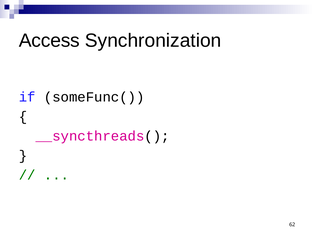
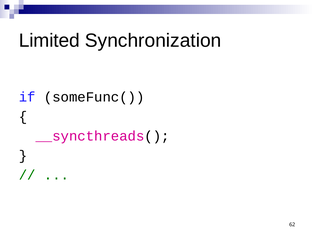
Access: Access -> Limited (49, 41)
